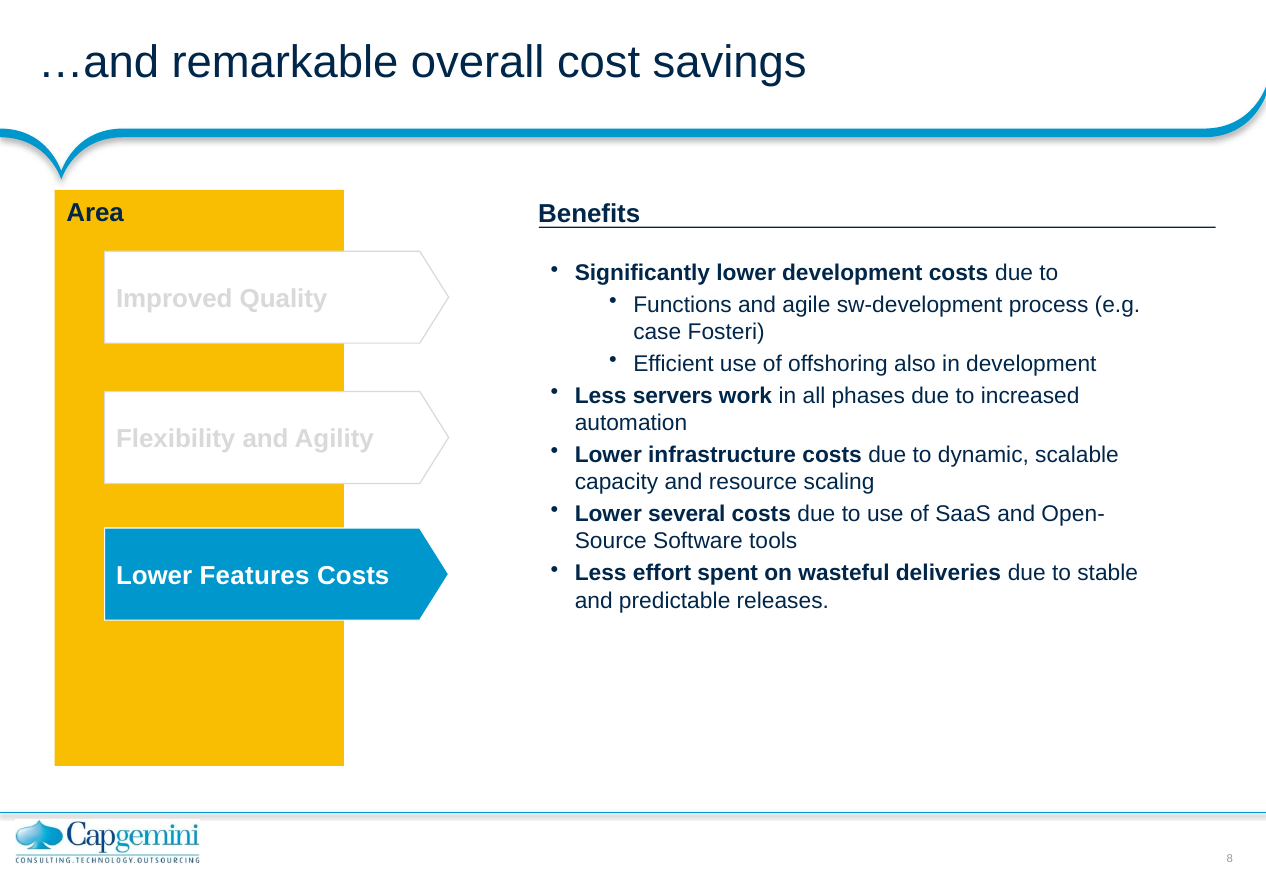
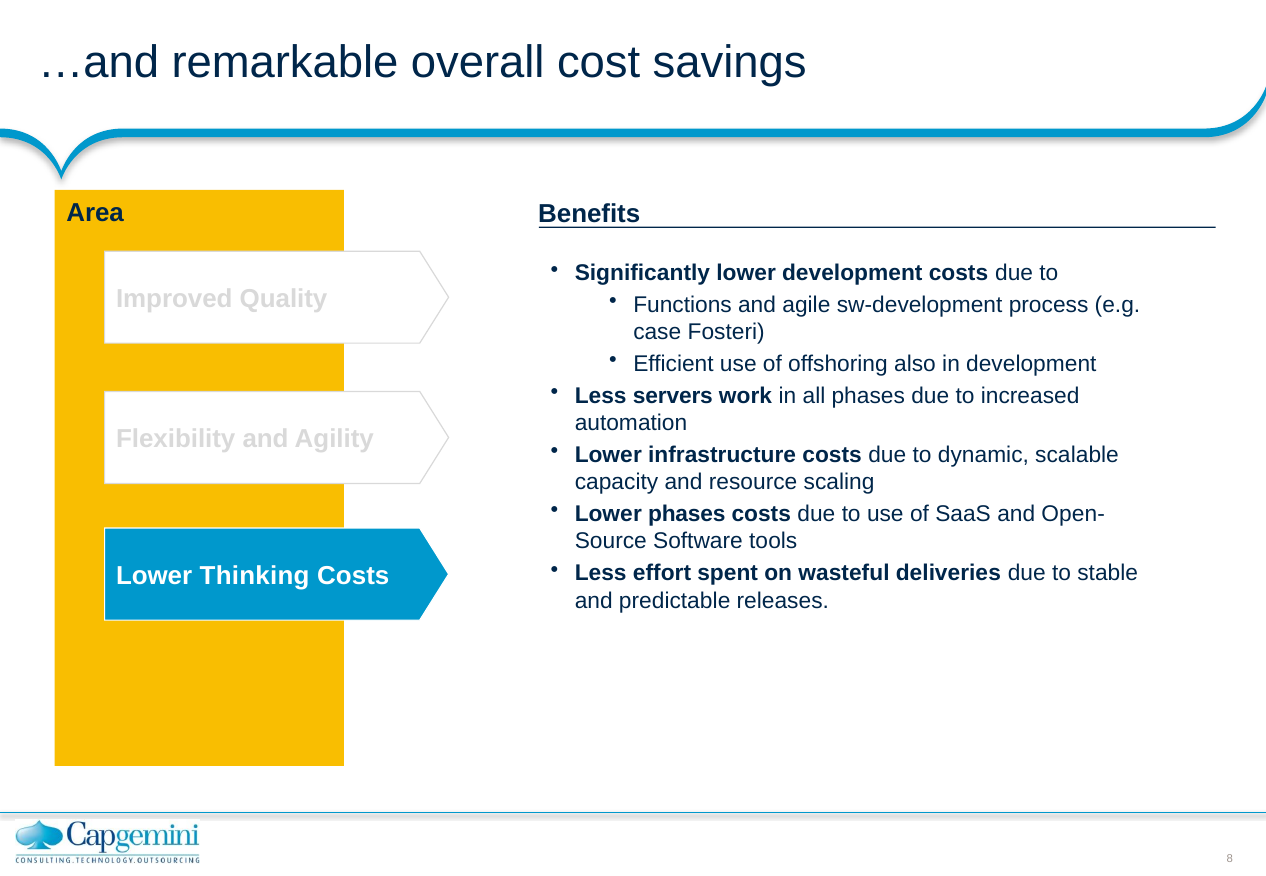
Lower several: several -> phases (687, 514)
Features: Features -> Thinking (255, 576)
